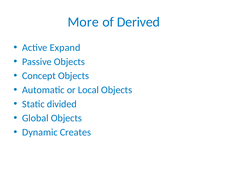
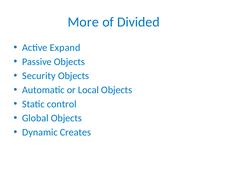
Derived: Derived -> Divided (138, 22)
Concept: Concept -> Security (39, 76)
divided: divided -> control (62, 104)
